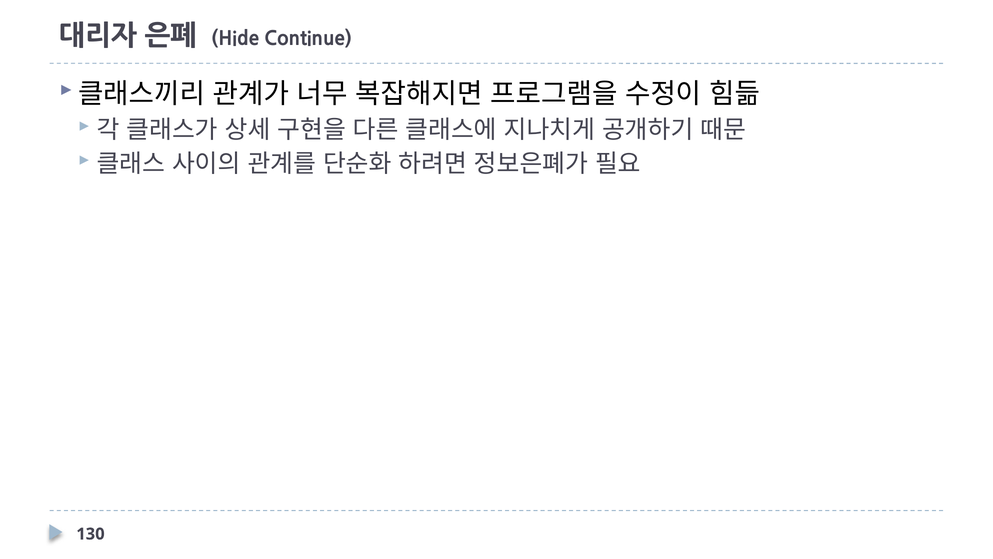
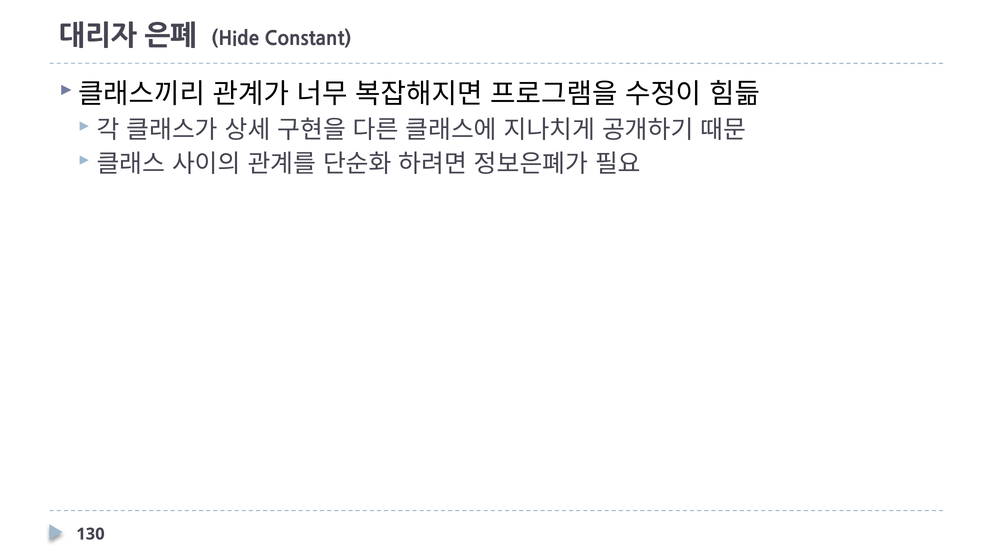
Continue: Continue -> Constant (308, 39)
